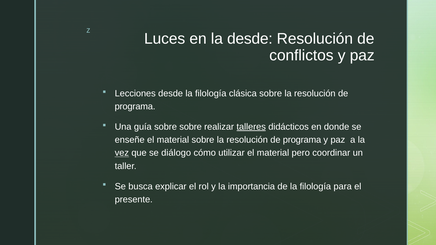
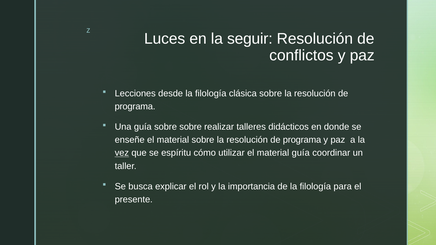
la desde: desde -> seguir (250, 39)
talleres underline: present -> none (251, 127)
diálogo: diálogo -> espíritu (176, 153)
material pero: pero -> guía (301, 153)
